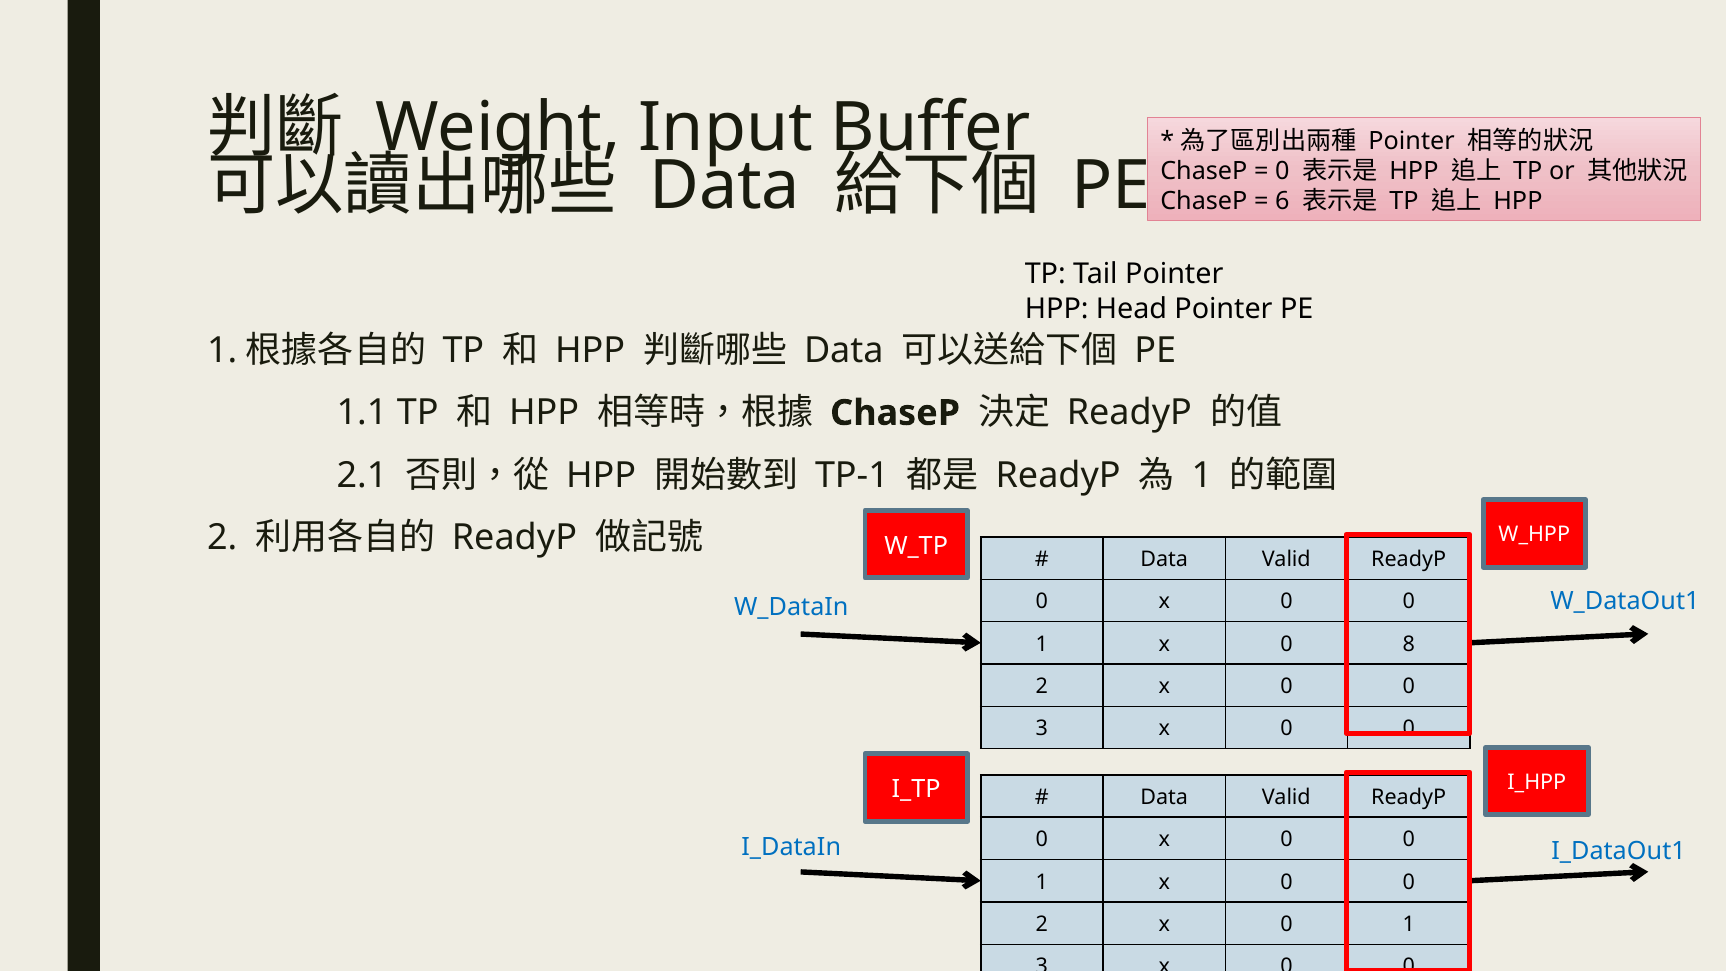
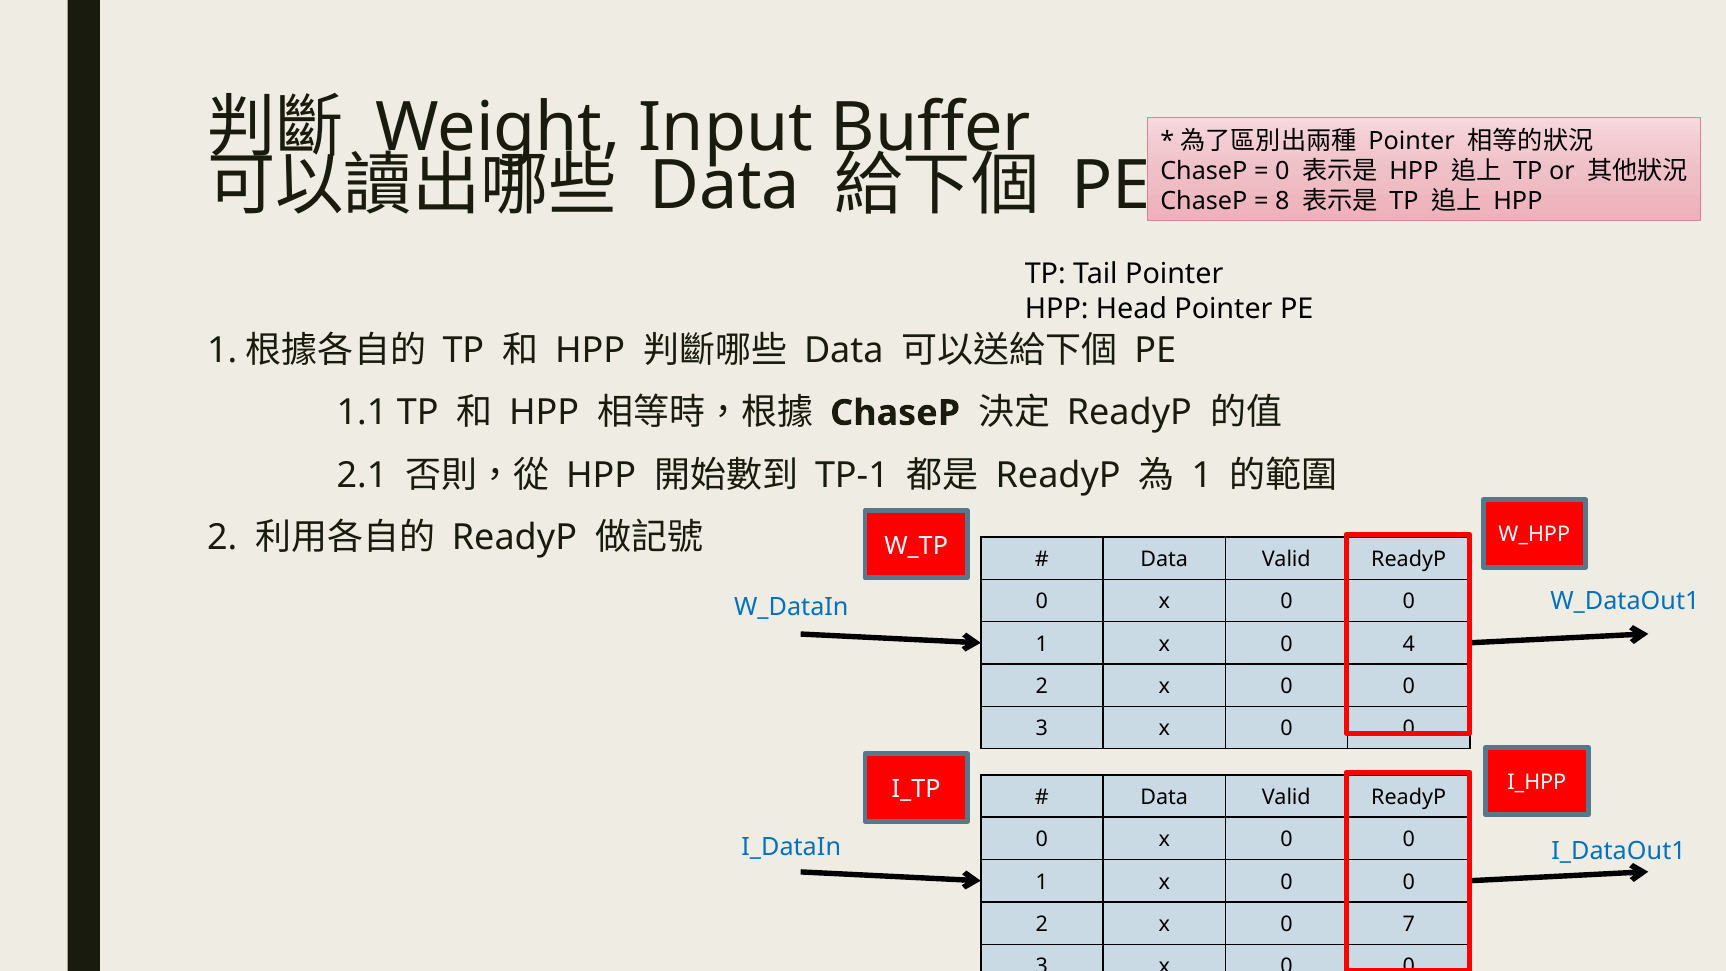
6: 6 -> 8 (1282, 201)
8: 8 -> 4 (1409, 644)
x 0 1: 1 -> 7 (1409, 924)
